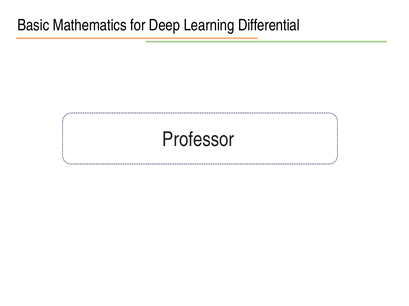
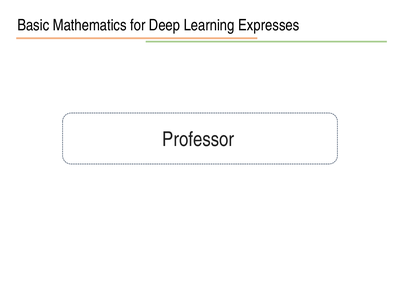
Differential: Differential -> Expresses (269, 25)
